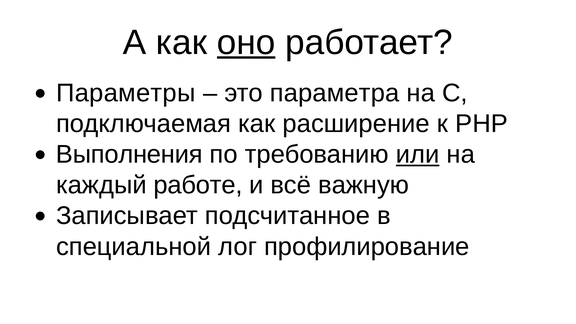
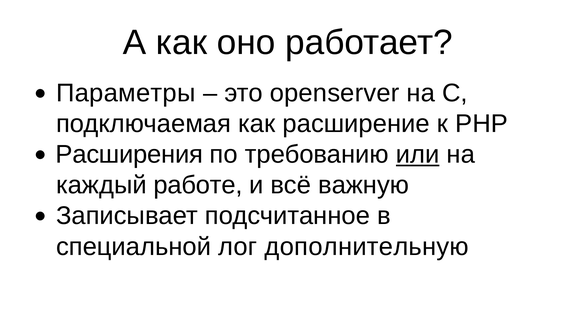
оно underline: present -> none (246, 42)
параметра: параметра -> openserver (335, 93)
Выполнения: Выполнения -> Расширения (129, 154)
профилирование: профилирование -> дополнительную (367, 247)
